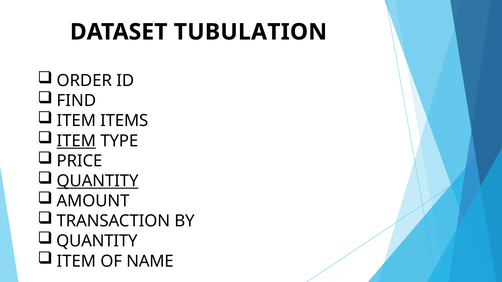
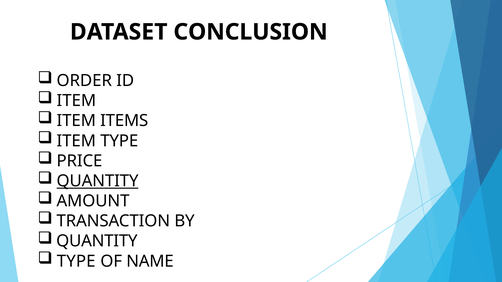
TUBULATION: TUBULATION -> CONCLUSION (251, 32)
FIND: FIND -> ITEM (76, 101)
ITEM underline: present -> none (76, 141)
ITEM: ITEM -> TYPE (76, 262)
